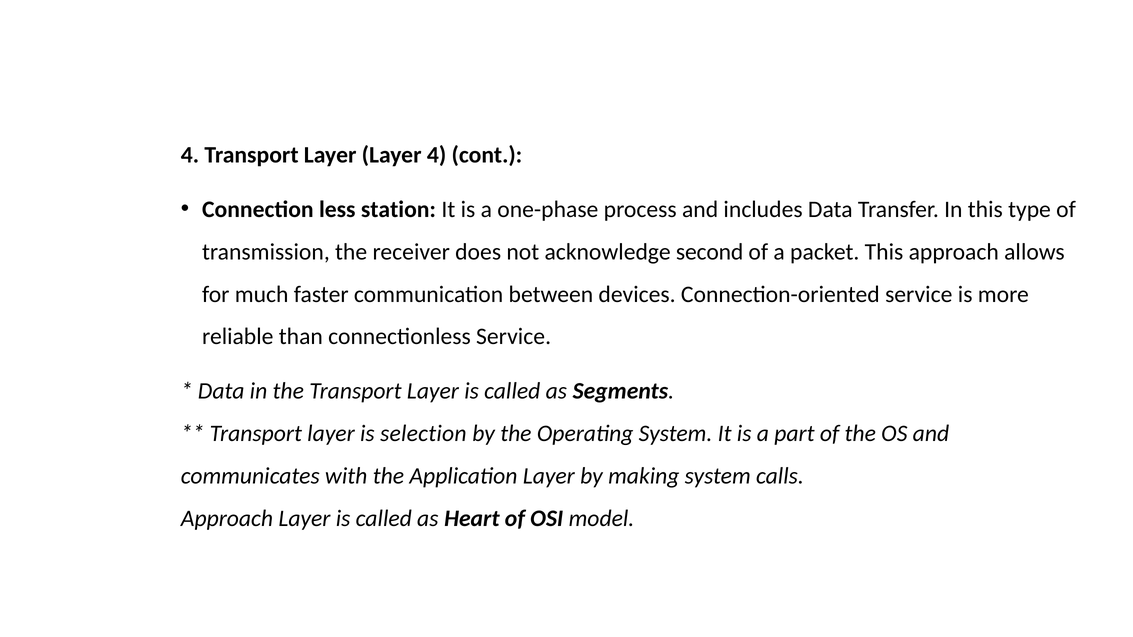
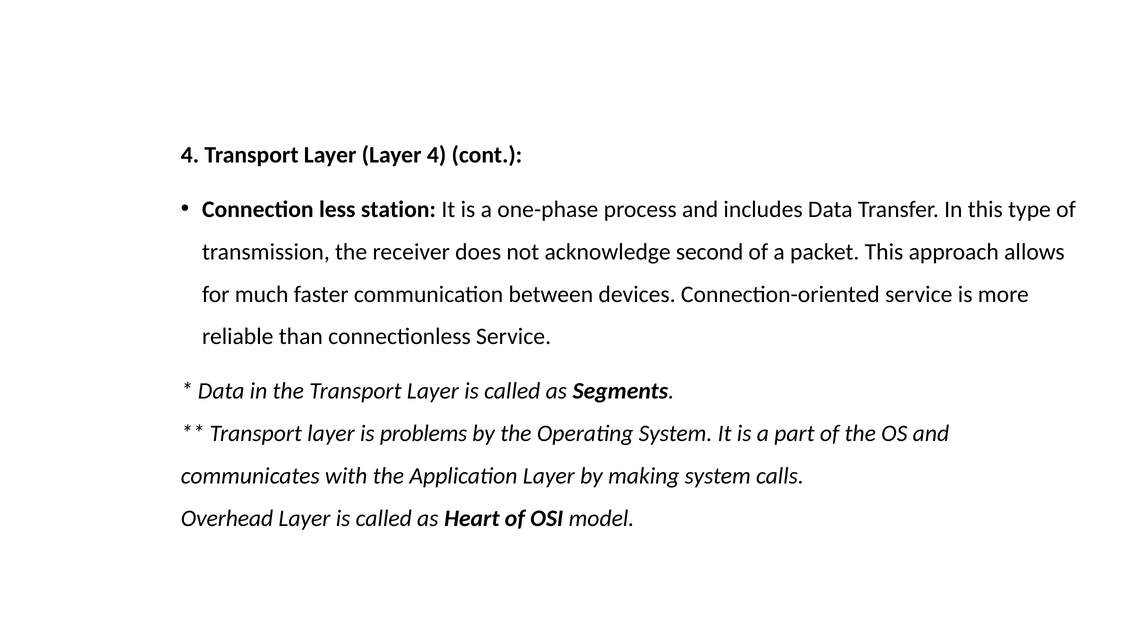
selection: selection -> problems (424, 434)
Approach: Approach -> Overhead (227, 519)
